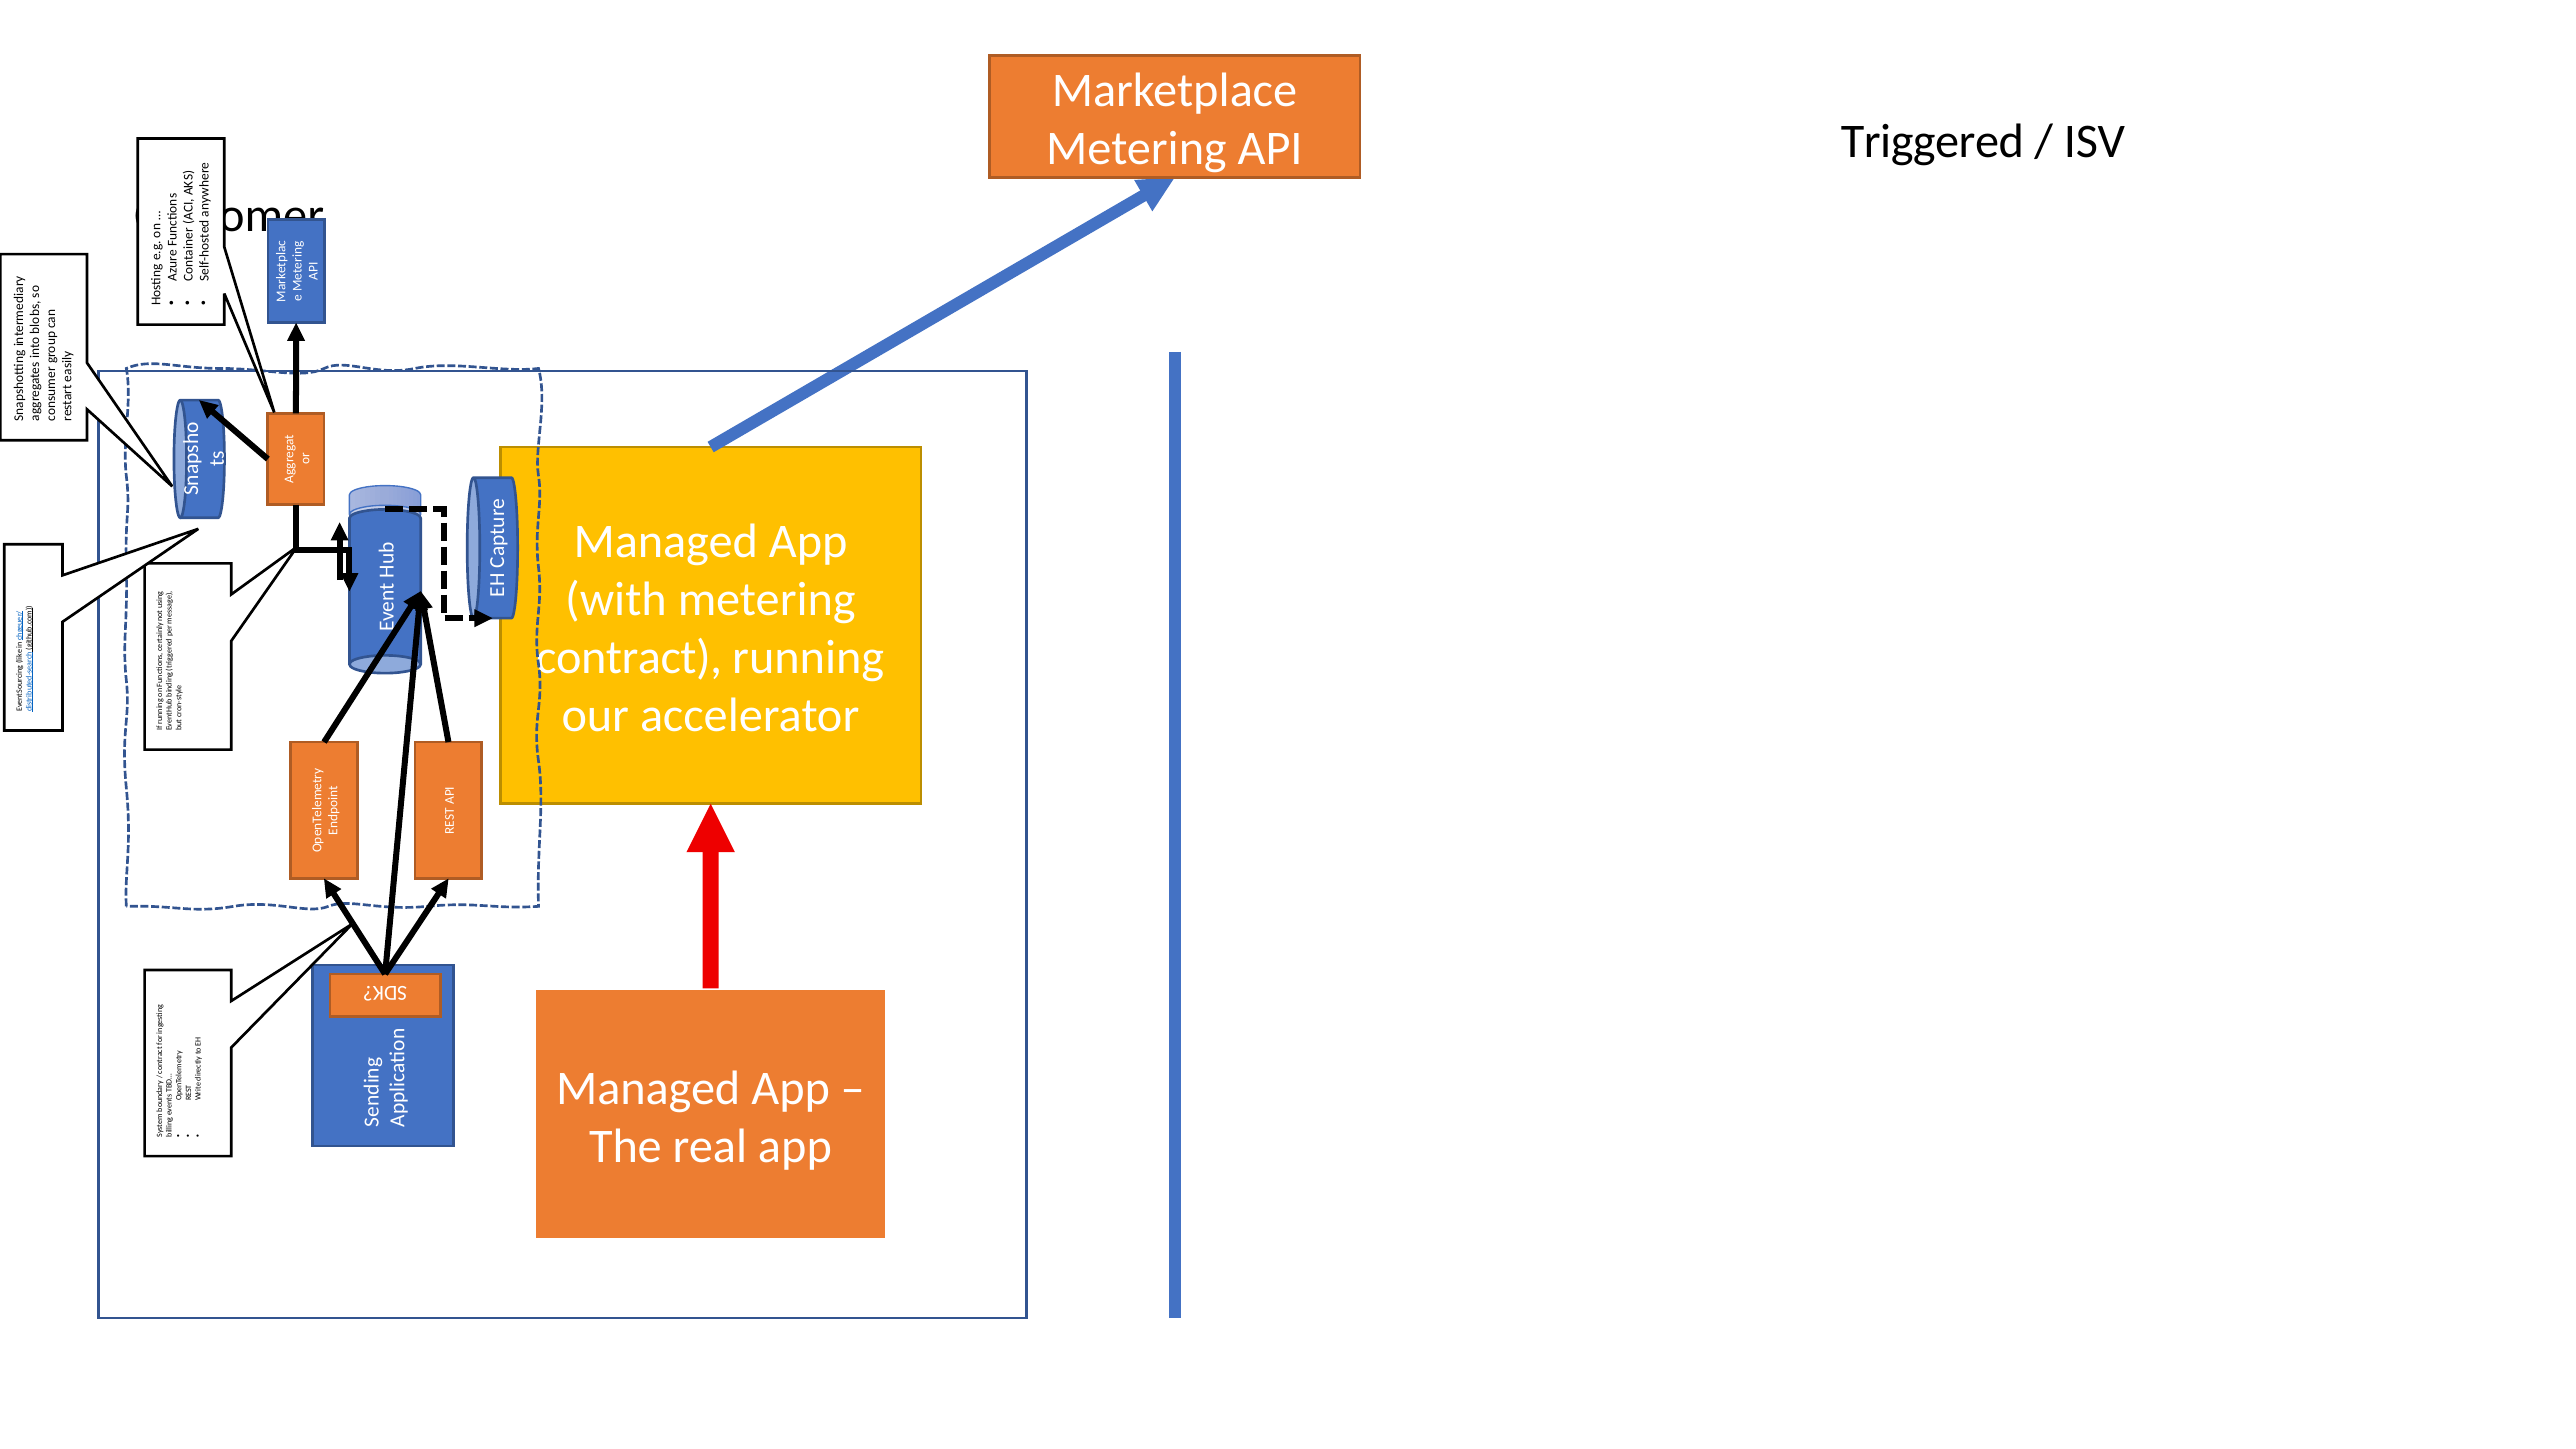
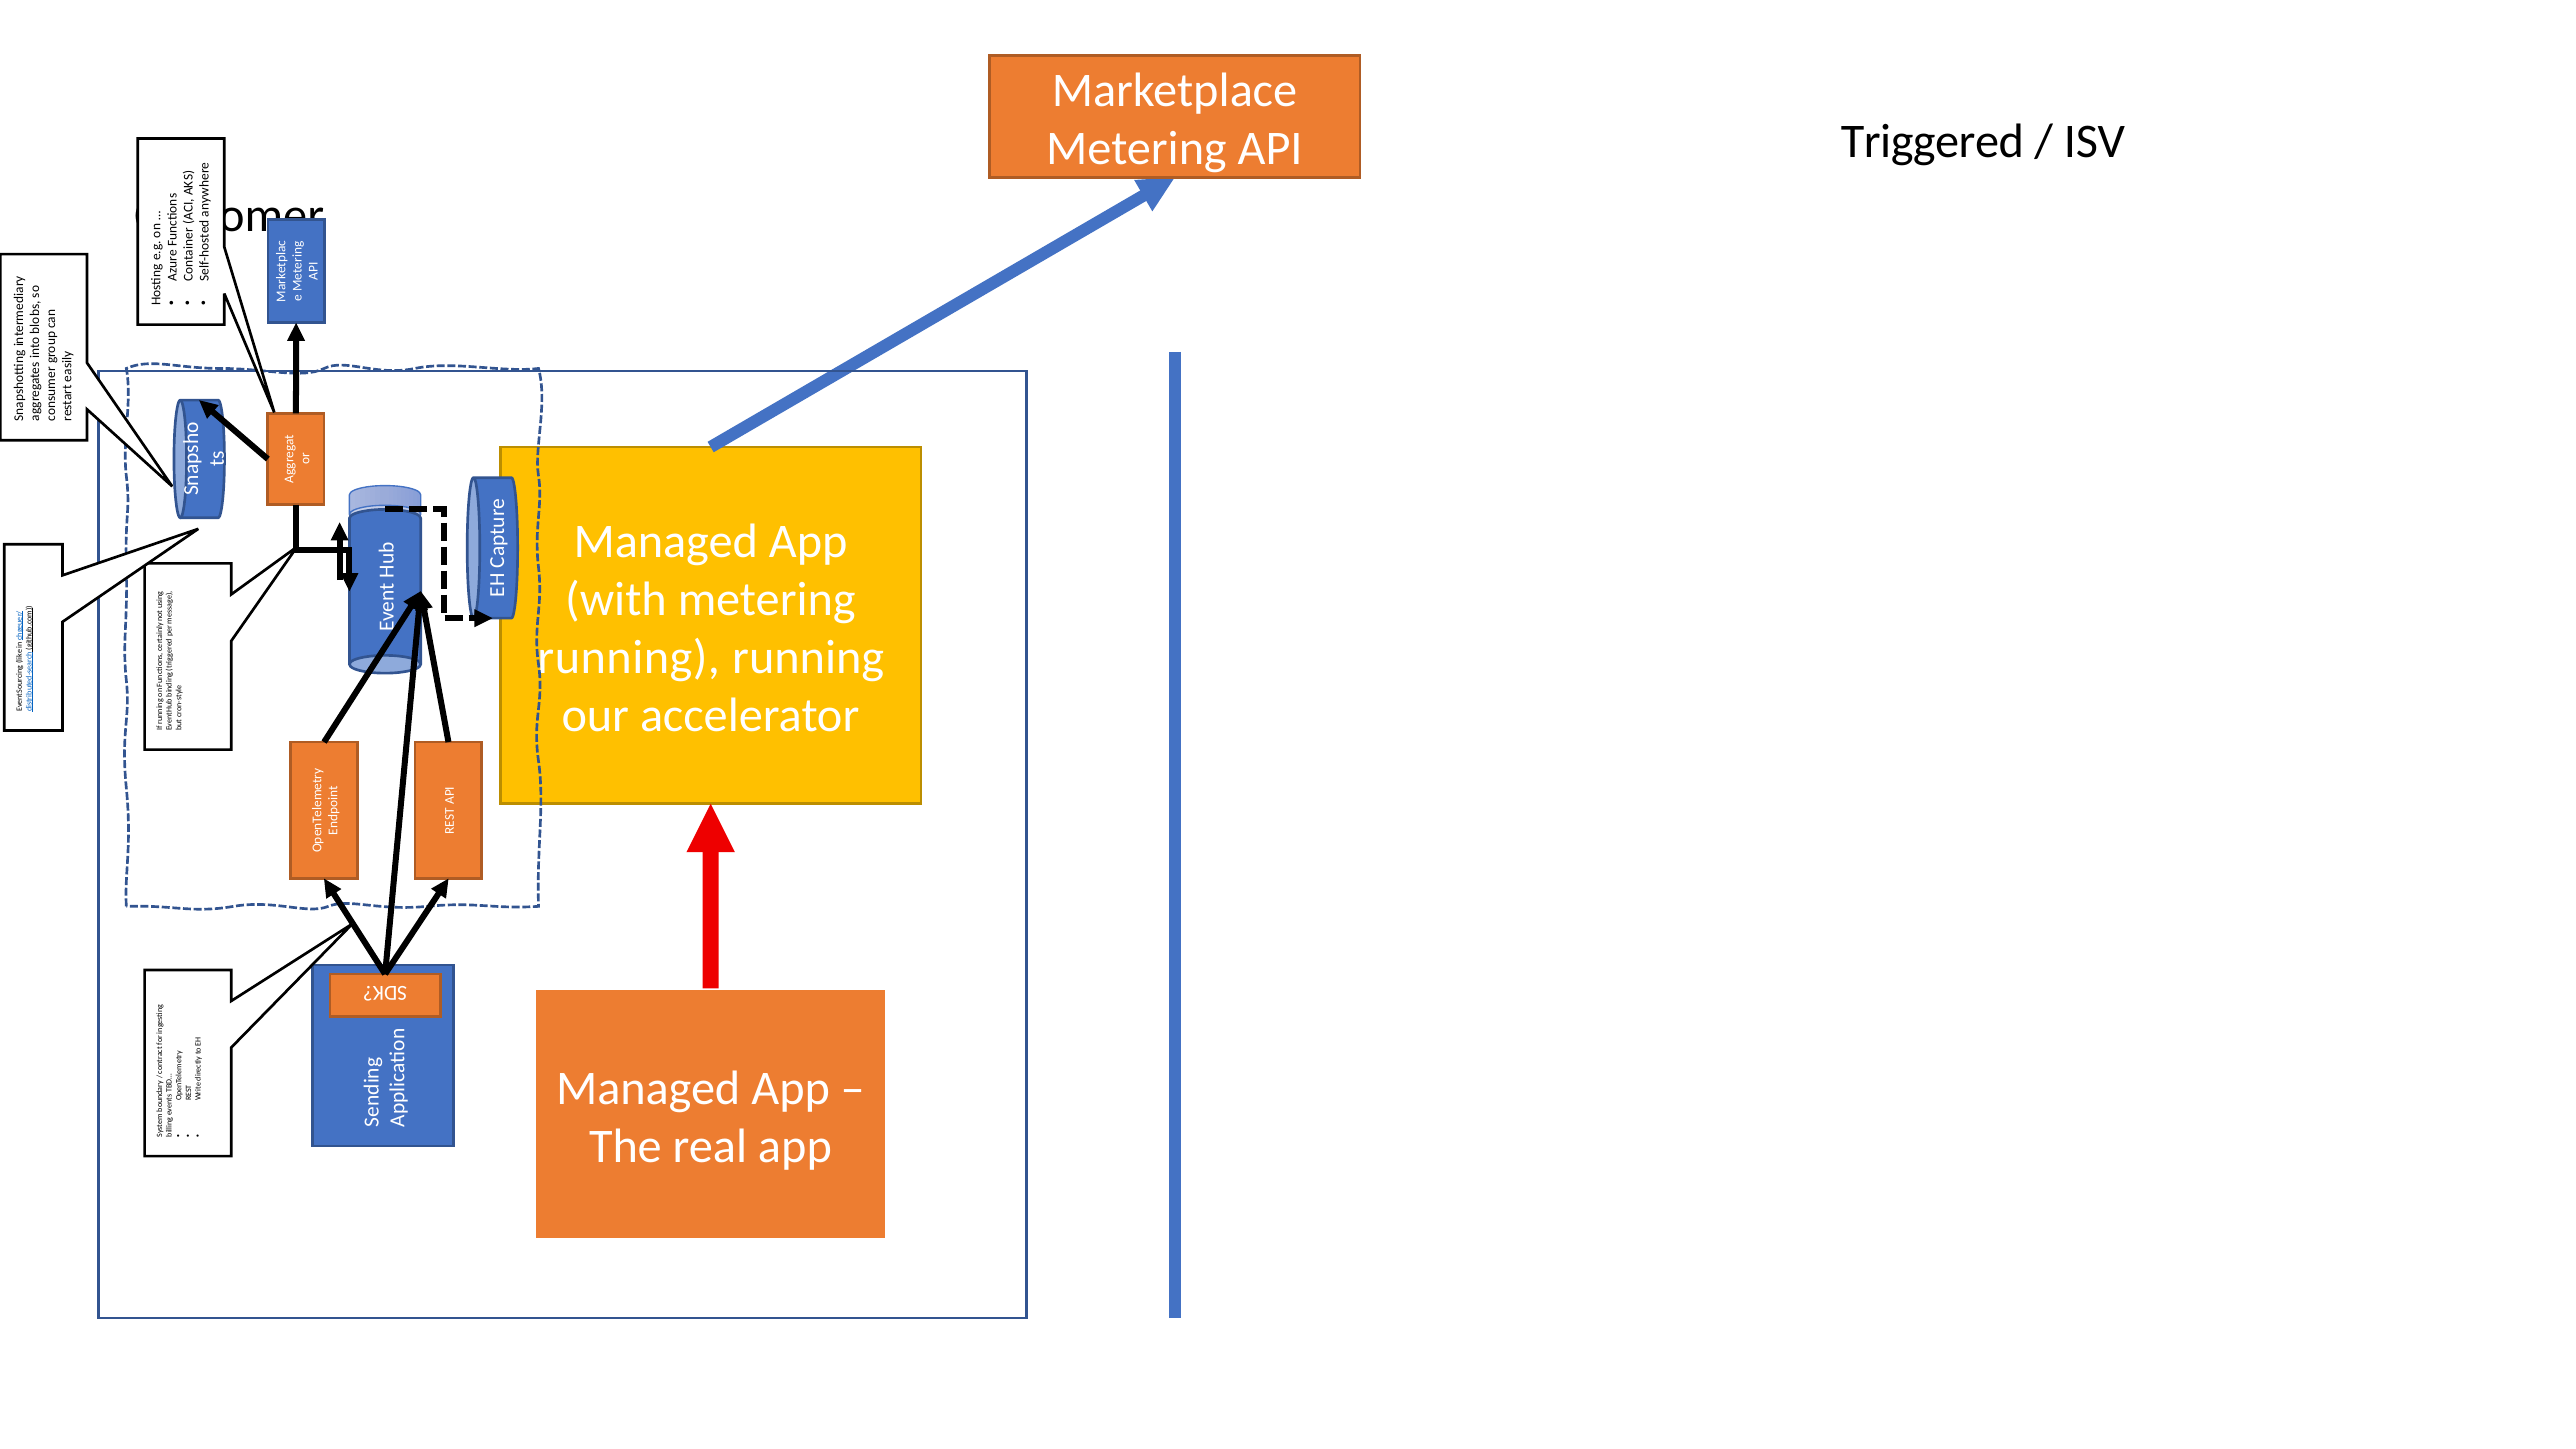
contract: contract -> running (629, 658)
